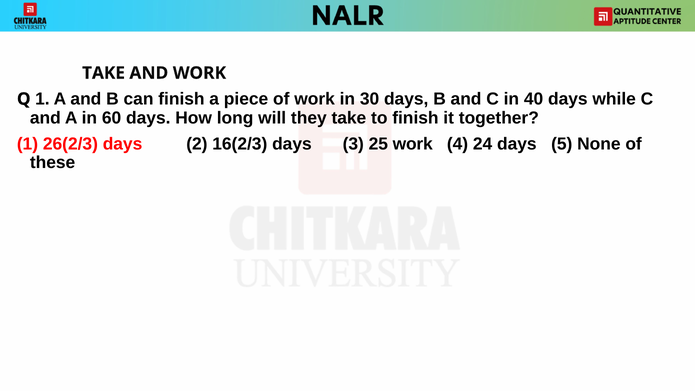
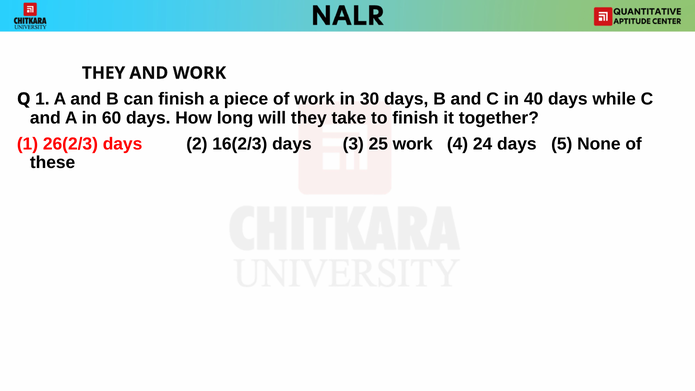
TAKE: TAKE -> THEY (104, 73)
